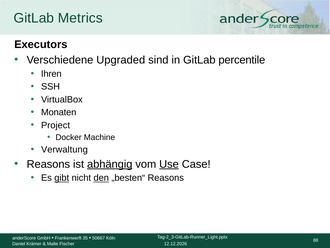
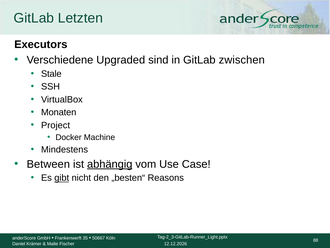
Metrics: Metrics -> Letzten (80, 18)
percentile: percentile -> zwischen (242, 60)
Ihren: Ihren -> Stale (51, 74)
Verwaltung: Verwaltung -> Mindestens (65, 149)
Reasons: Reasons -> Between (48, 164)
Use underline: present -> none (169, 164)
den underline: present -> none (101, 178)
